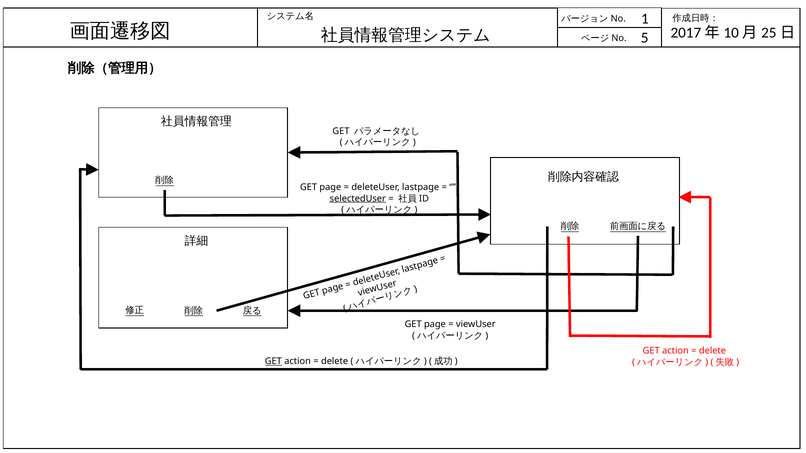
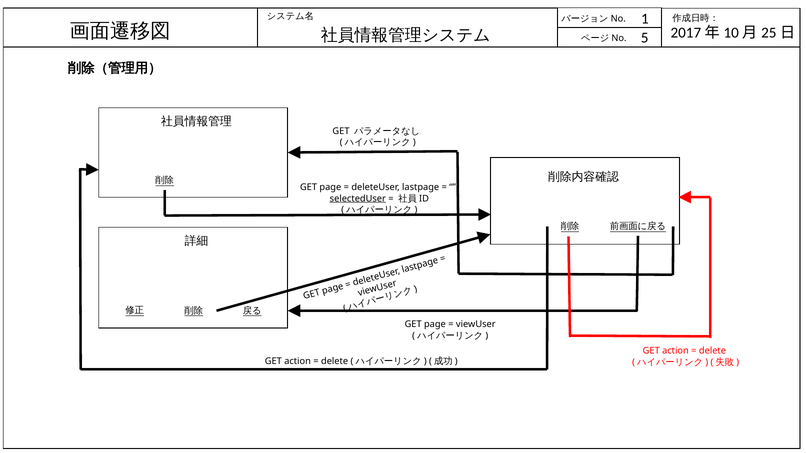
GET underline: present -> none (273, 362)
